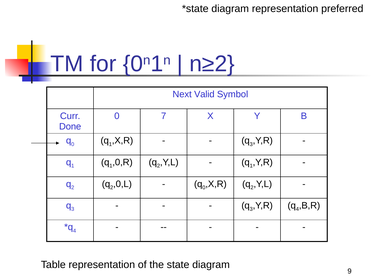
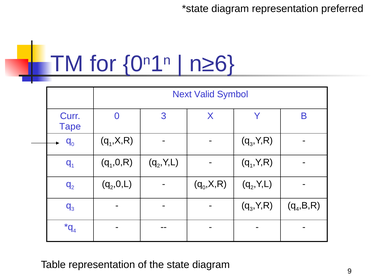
n≥2: n≥2 -> n≥6 (212, 64)
0 7: 7 -> 3 (164, 116)
Done: Done -> Tape (70, 127)
